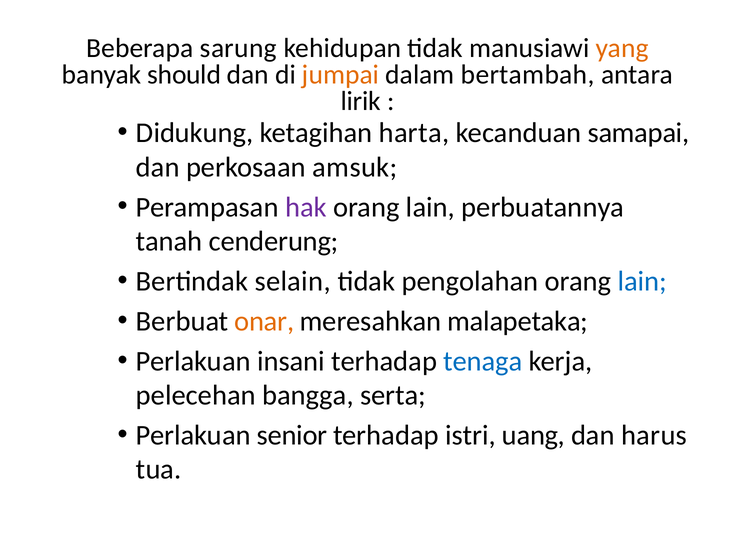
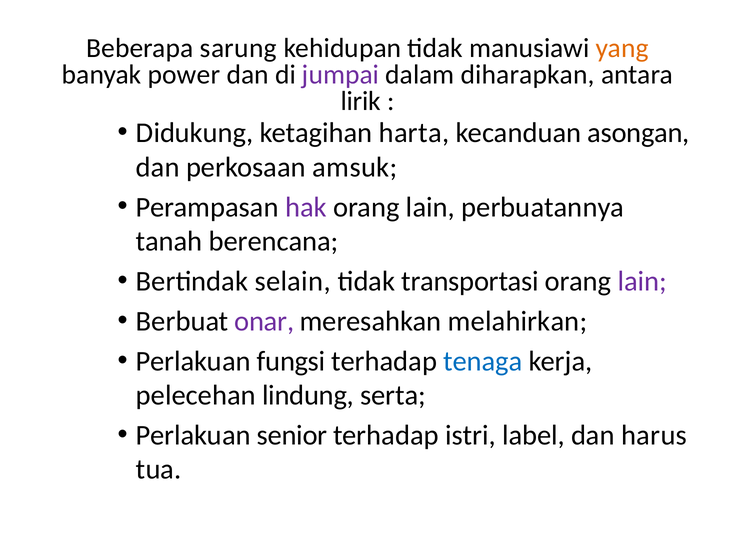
should: should -> power (184, 75)
jumpai colour: orange -> purple (341, 75)
bertambah: bertambah -> diharapkan (528, 75)
samapai: samapai -> asongan (638, 133)
cenderung: cenderung -> berencana (274, 241)
pengolahan: pengolahan -> transportasi (470, 281)
lain colour: blue -> purple (642, 281)
onar colour: orange -> purple (264, 321)
malapetaka: malapetaka -> melahirkan (518, 321)
insani: insani -> fungsi (291, 361)
bangga: bangga -> lindung (308, 396)
uang: uang -> label (533, 436)
